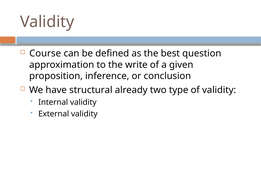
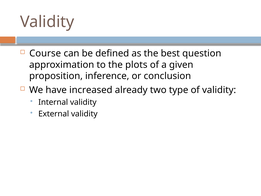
write: write -> plots (136, 65)
structural: structural -> increased (91, 90)
